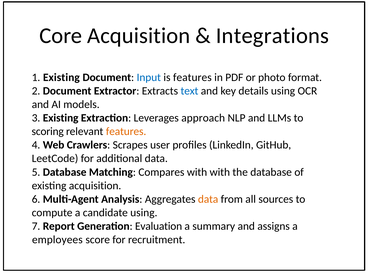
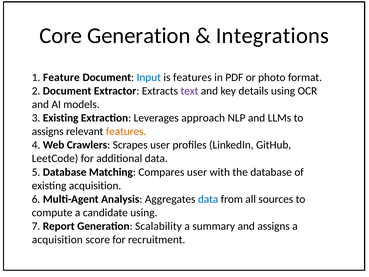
Core Acquisition: Acquisition -> Generation (139, 36)
1 Existing: Existing -> Feature (61, 77)
text colour: blue -> purple (189, 91)
scoring: scoring -> assigns (48, 131)
Compares with: with -> user (197, 172)
data colour: orange -> blue (208, 199)
Evaluation: Evaluation -> Scalability (158, 226)
employees: employees -> acquisition (57, 240)
